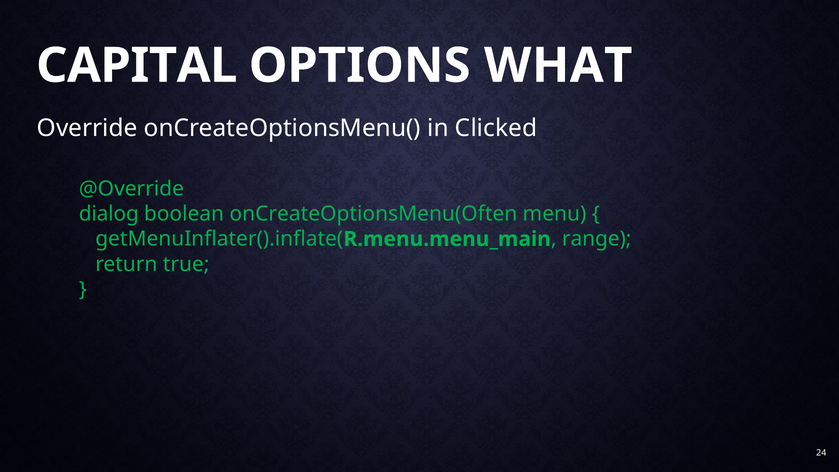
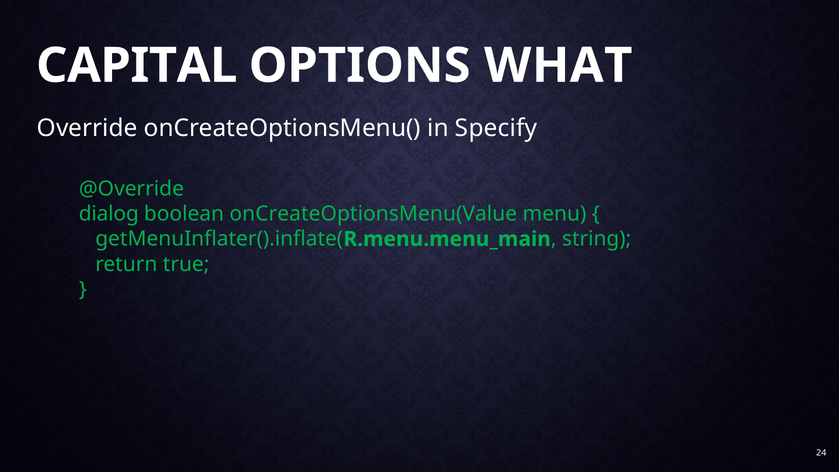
Clicked: Clicked -> Specify (496, 128)
onCreateOptionsMenu(Often: onCreateOptionsMenu(Often -> onCreateOptionsMenu(Value (373, 214)
range: range -> string (597, 239)
